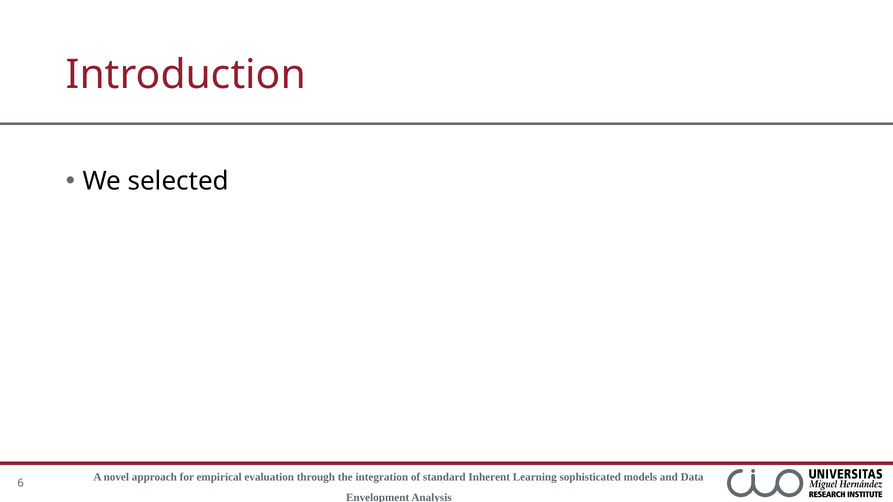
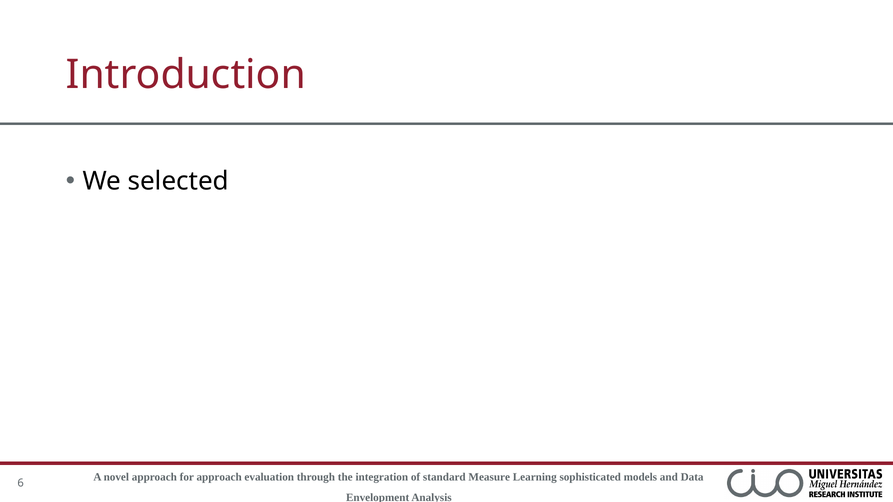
for empirical: empirical -> approach (219, 478)
Inherent: Inherent -> Measure (489, 478)
